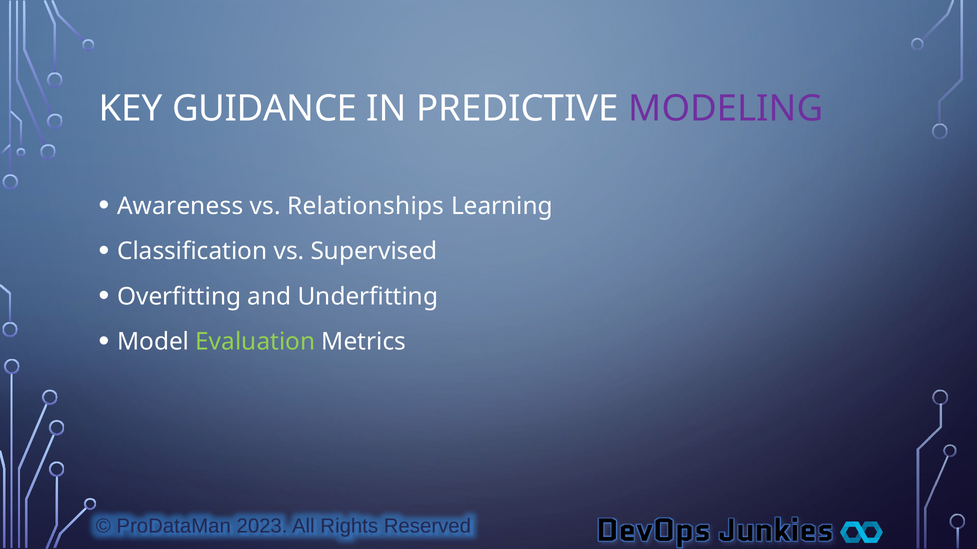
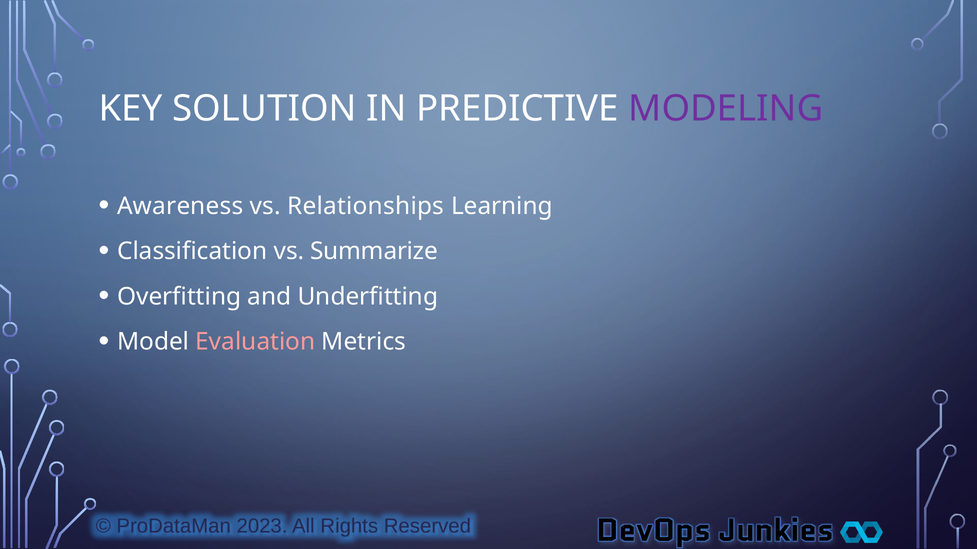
GUIDANCE: GUIDANCE -> SOLUTION (264, 109)
Supervised: Supervised -> Summarize (374, 252)
Evaluation colour: light green -> pink (255, 342)
